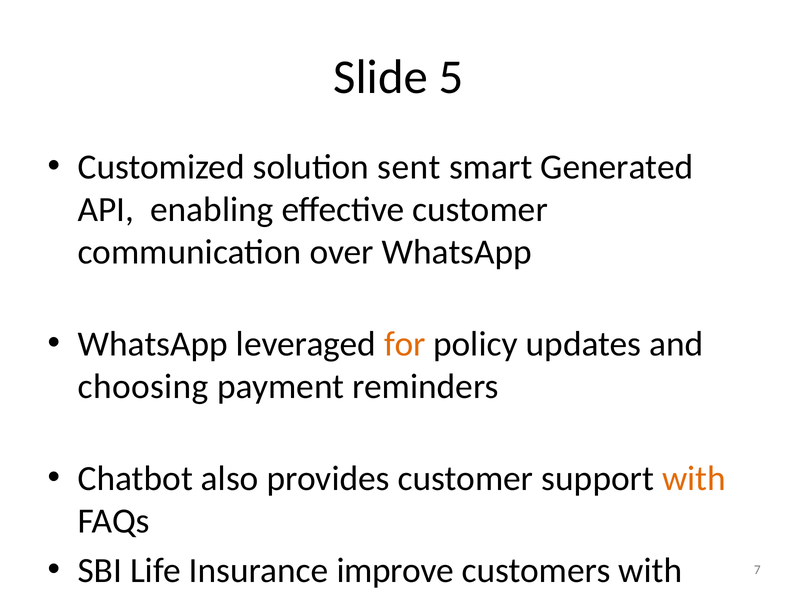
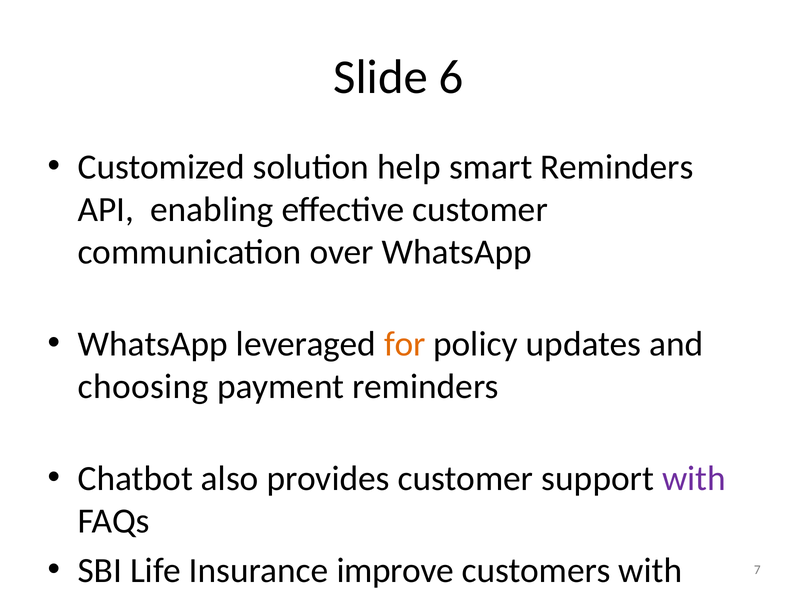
5: 5 -> 6 (451, 77)
sent: sent -> help (409, 167)
smart Generated: Generated -> Reminders (617, 167)
with colour: orange -> purple (694, 479)
